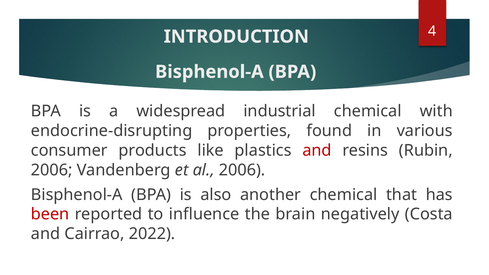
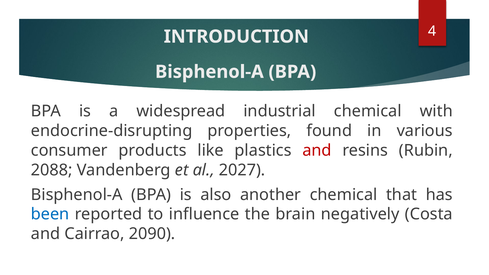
2006: 2006 -> 2088 (52, 170)
al 2006: 2006 -> 2027 (242, 170)
been colour: red -> blue (50, 214)
2022: 2022 -> 2090 (152, 234)
